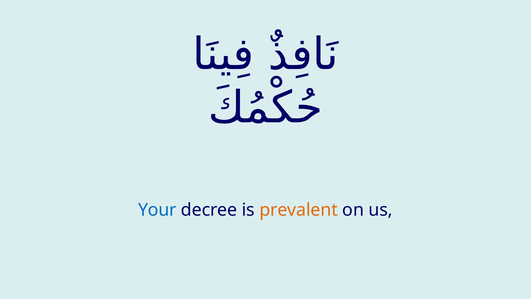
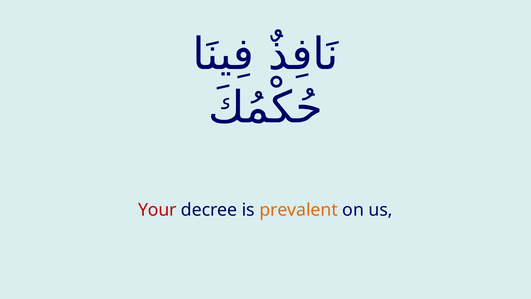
Your colour: blue -> red (157, 210)
